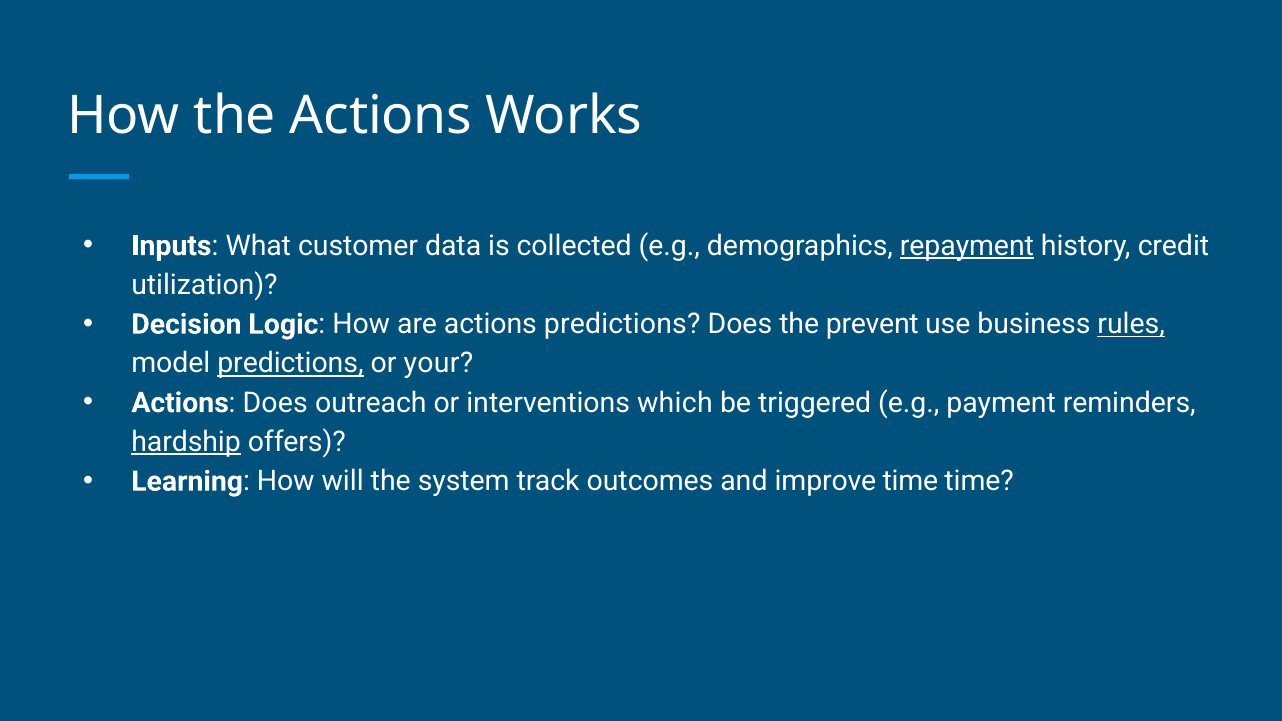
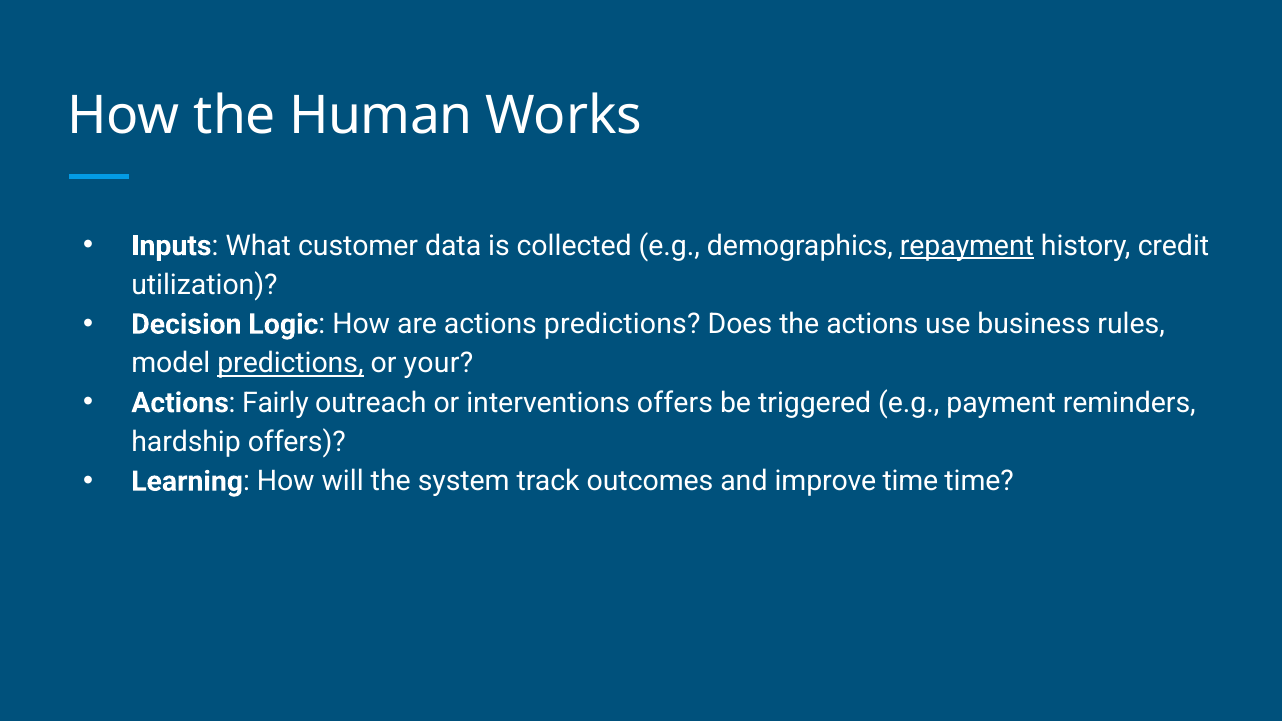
the Actions: Actions -> Human (381, 116)
the prevent: prevent -> actions (872, 324)
rules underline: present -> none (1131, 324)
Actions Does: Does -> Fairly (275, 403)
interventions which: which -> offers (675, 403)
hardship underline: present -> none (186, 442)
